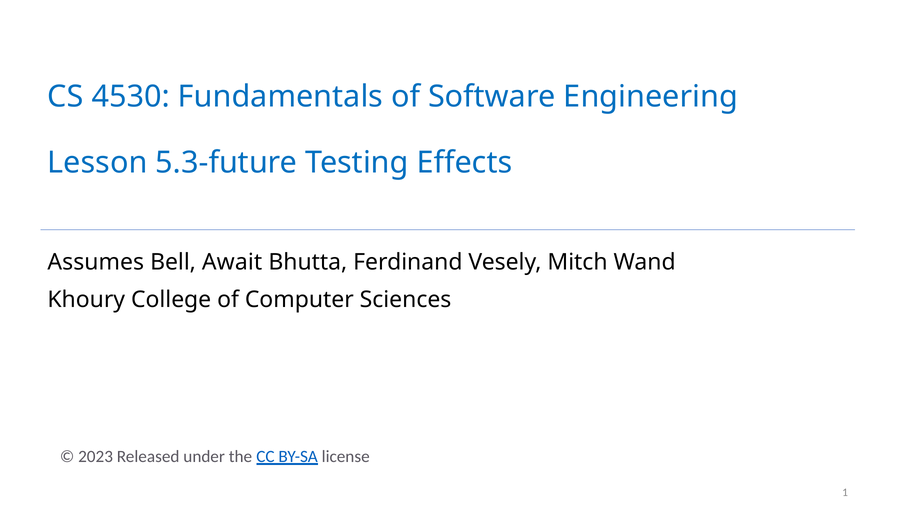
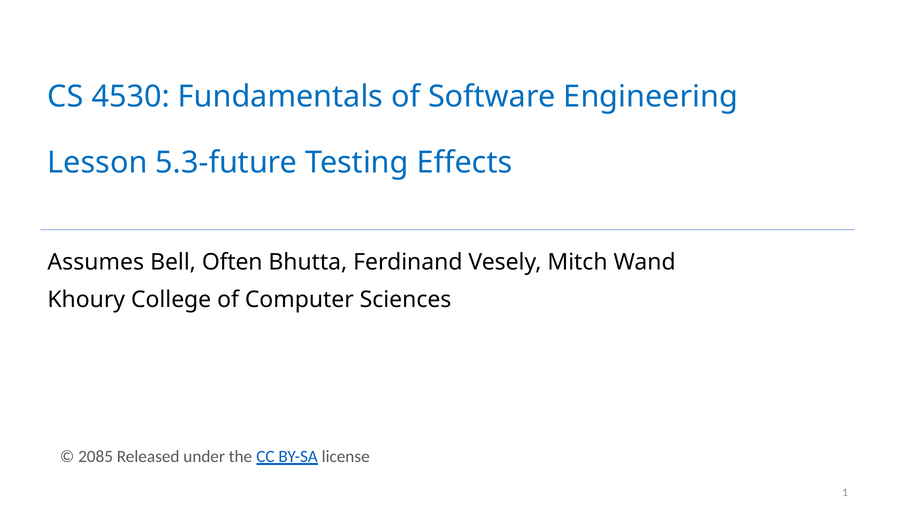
Await: Await -> Often (232, 263)
2023: 2023 -> 2085 (96, 457)
